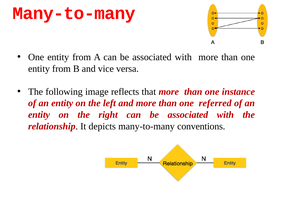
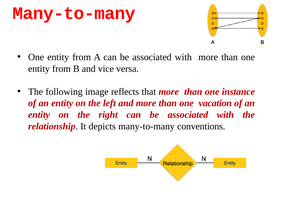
referred: referred -> vacation (215, 104)
